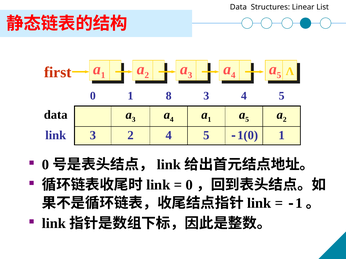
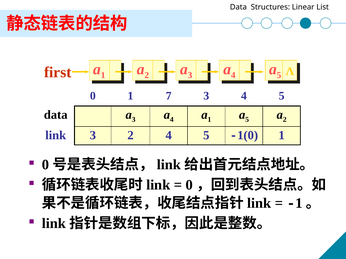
8: 8 -> 7 (169, 96)
